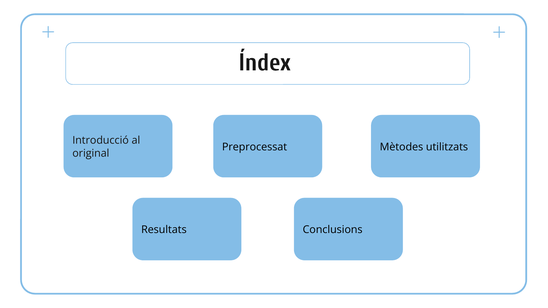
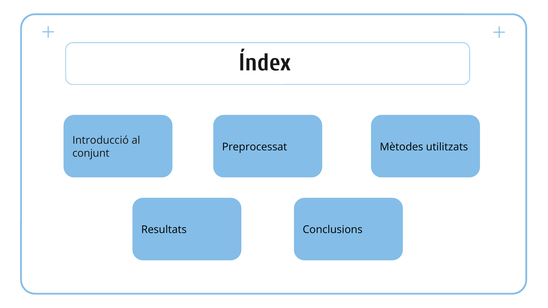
original: original -> conjunt (91, 153)
